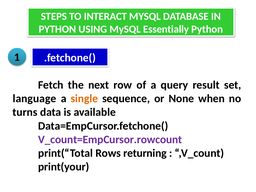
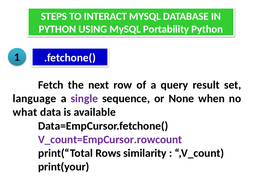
Essentially: Essentially -> Portability (166, 29)
single colour: orange -> purple (84, 99)
turns: turns -> what (25, 112)
returning: returning -> similarity (145, 153)
